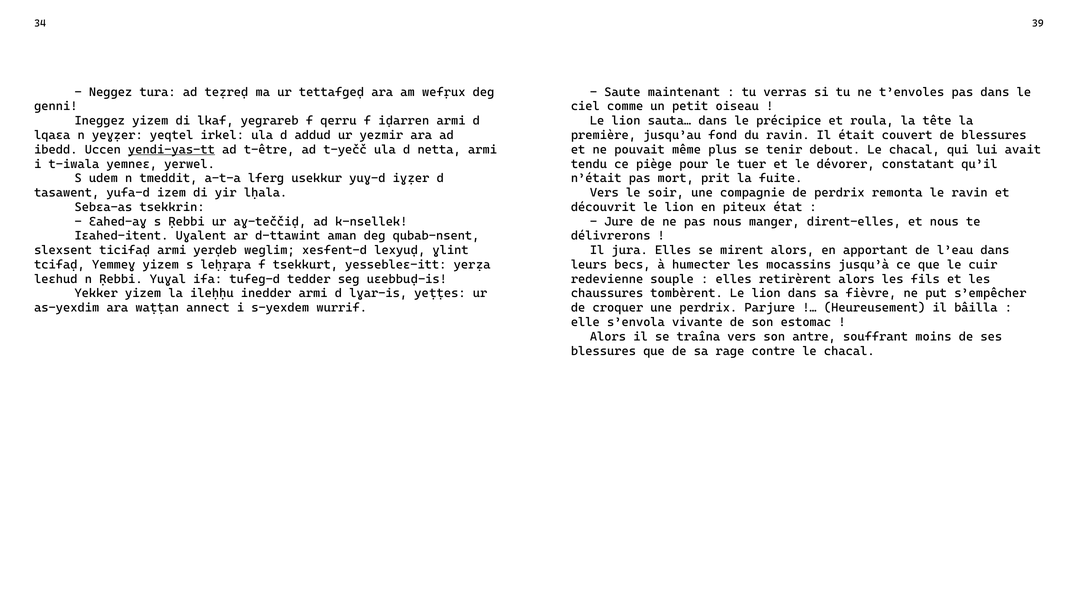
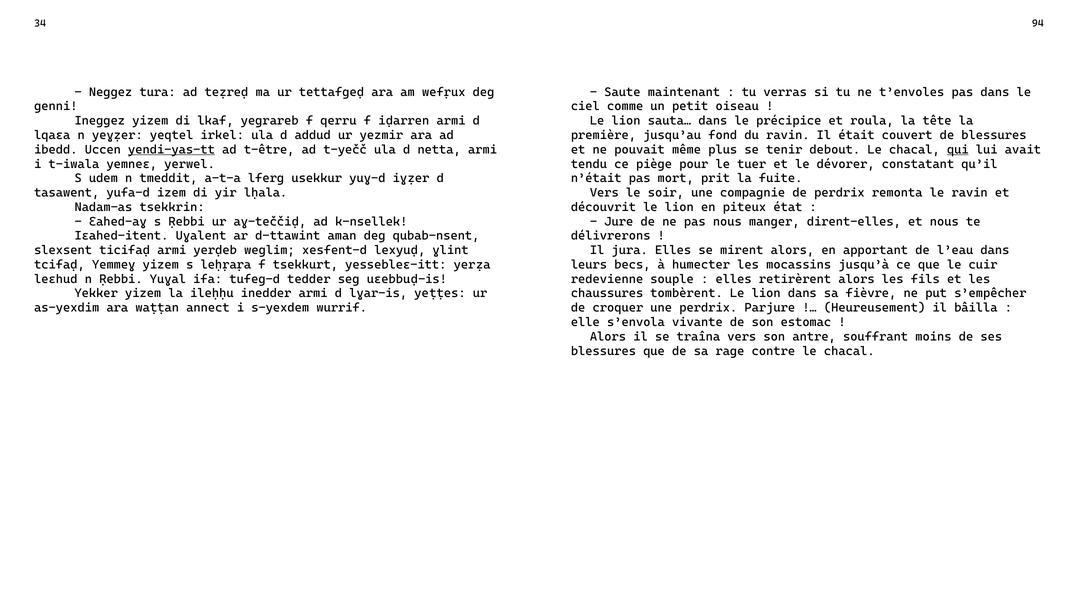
39: 39 -> 94 (1038, 23)
qui underline: none -> present (958, 149)
Sebɛa-as: Sebɛa-as -> Nadam-as (103, 207)
